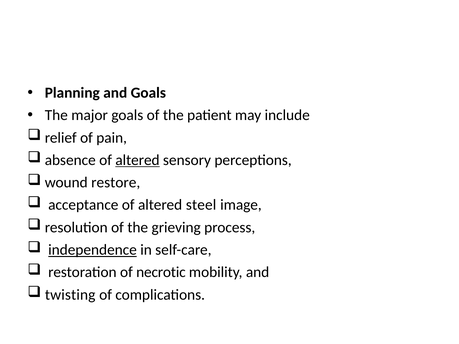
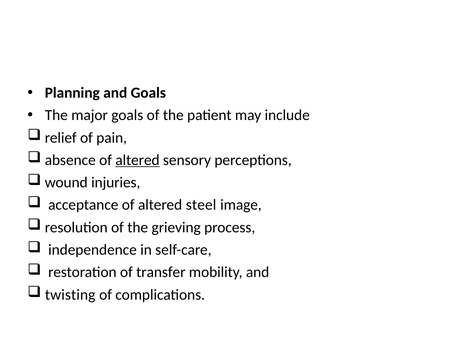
restore: restore -> injuries (116, 183)
independence underline: present -> none (93, 250)
necrotic: necrotic -> transfer (161, 272)
